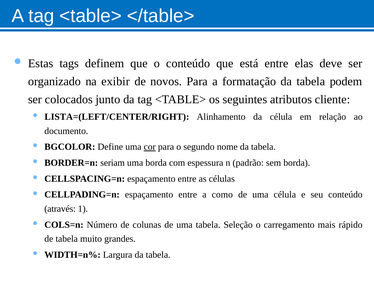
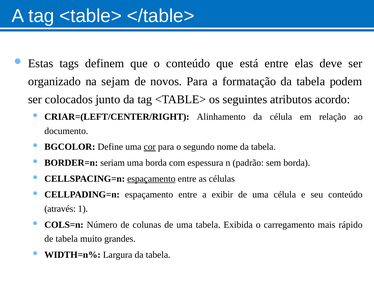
exibir: exibir -> sejam (116, 81)
cliente: cliente -> acordo (333, 99)
LISTA=(LEFT/CENTER/RIGHT: LISTA=(LEFT/CENTER/RIGHT -> CRIAR=(LEFT/CENTER/RIGHT (117, 117)
espaçamento underline: none -> present (151, 178)
como: como -> exibir (222, 194)
Seleção: Seleção -> Exibida (238, 224)
